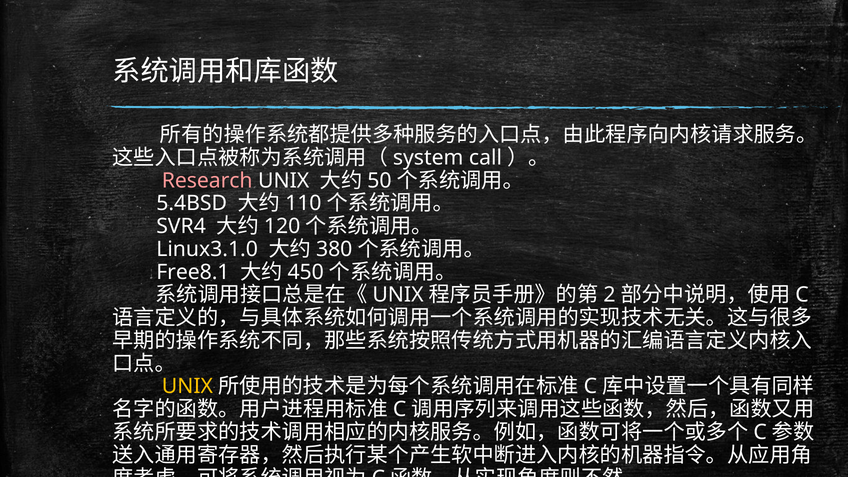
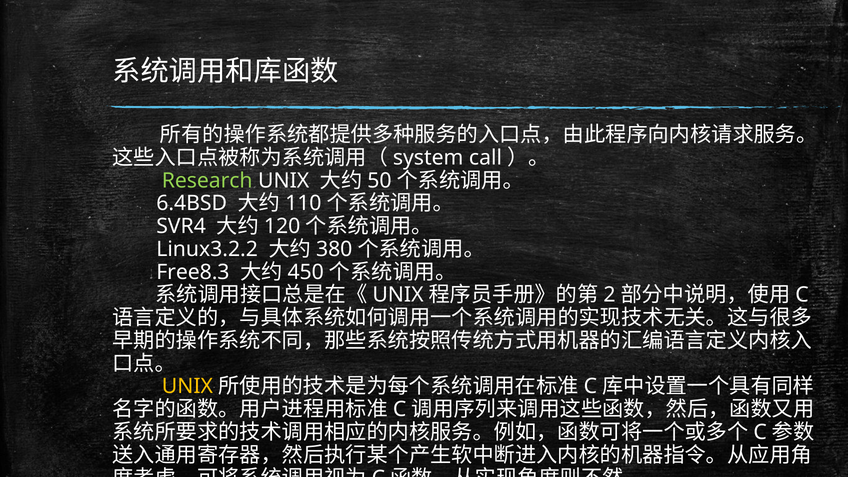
Research colour: pink -> light green (207, 181)
5.4BSD: 5.4BSD -> 6.4BSD (192, 203)
Linux3.1.0: Linux3.1.0 -> Linux3.2.2 (207, 249)
Free8.1: Free8.1 -> Free8.3 (193, 272)
